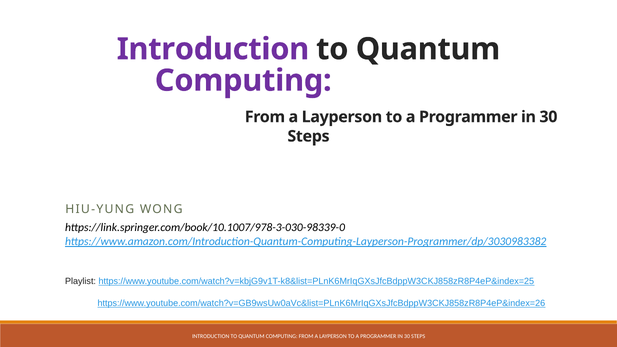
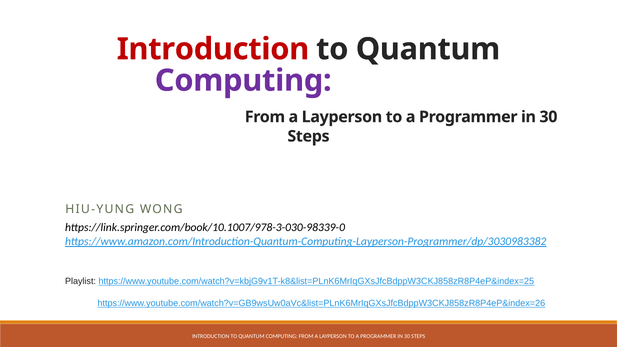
Introduction colour: purple -> red (213, 49)
